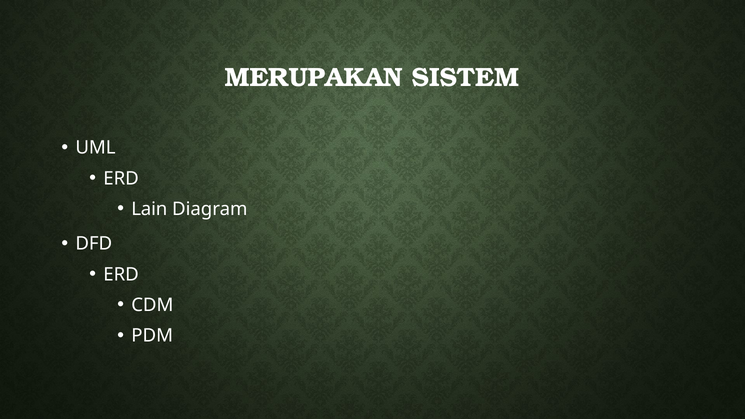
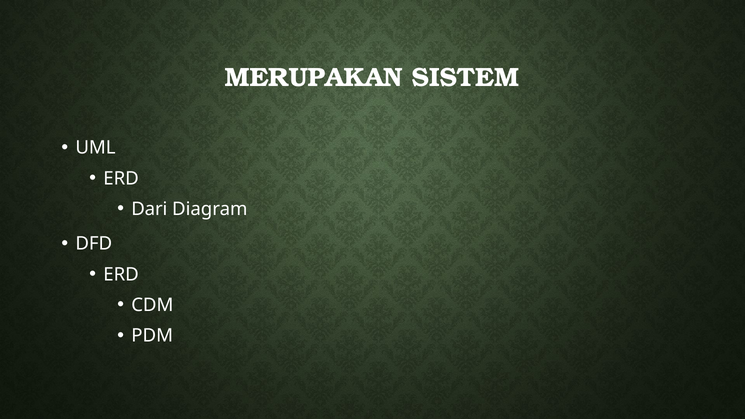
Lain: Lain -> Dari (149, 209)
